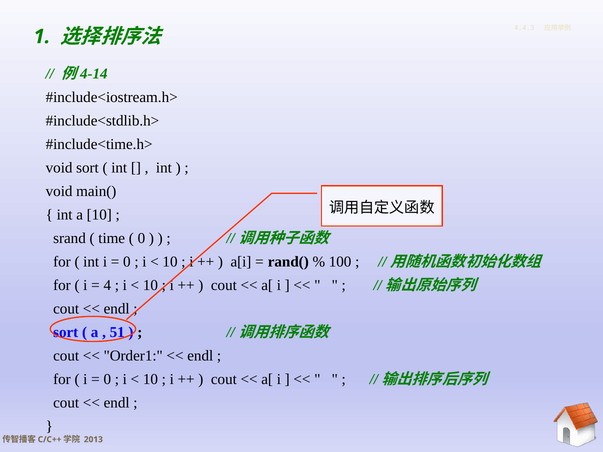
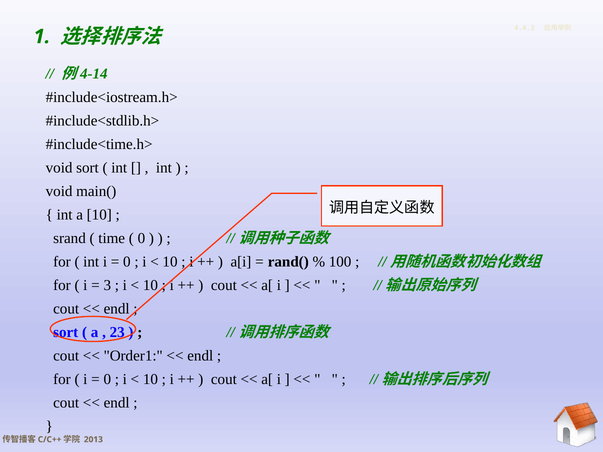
4: 4 -> 3 (107, 285)
51: 51 -> 23 (117, 332)
